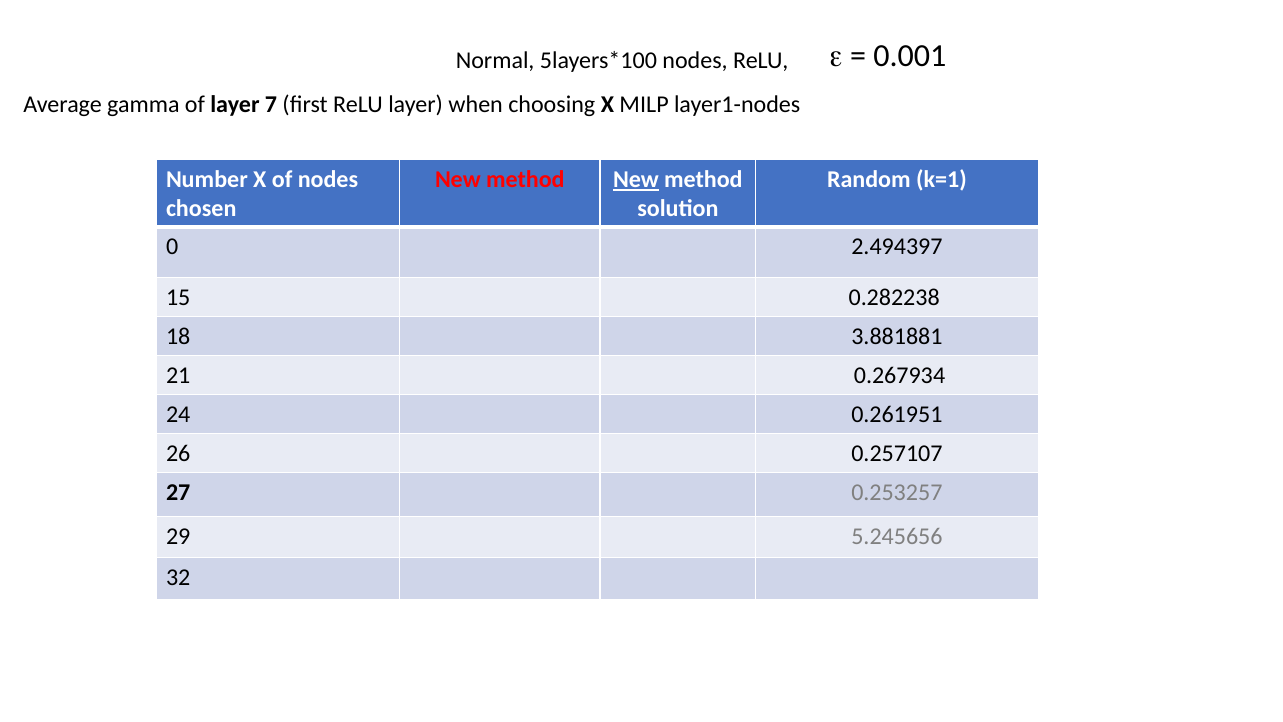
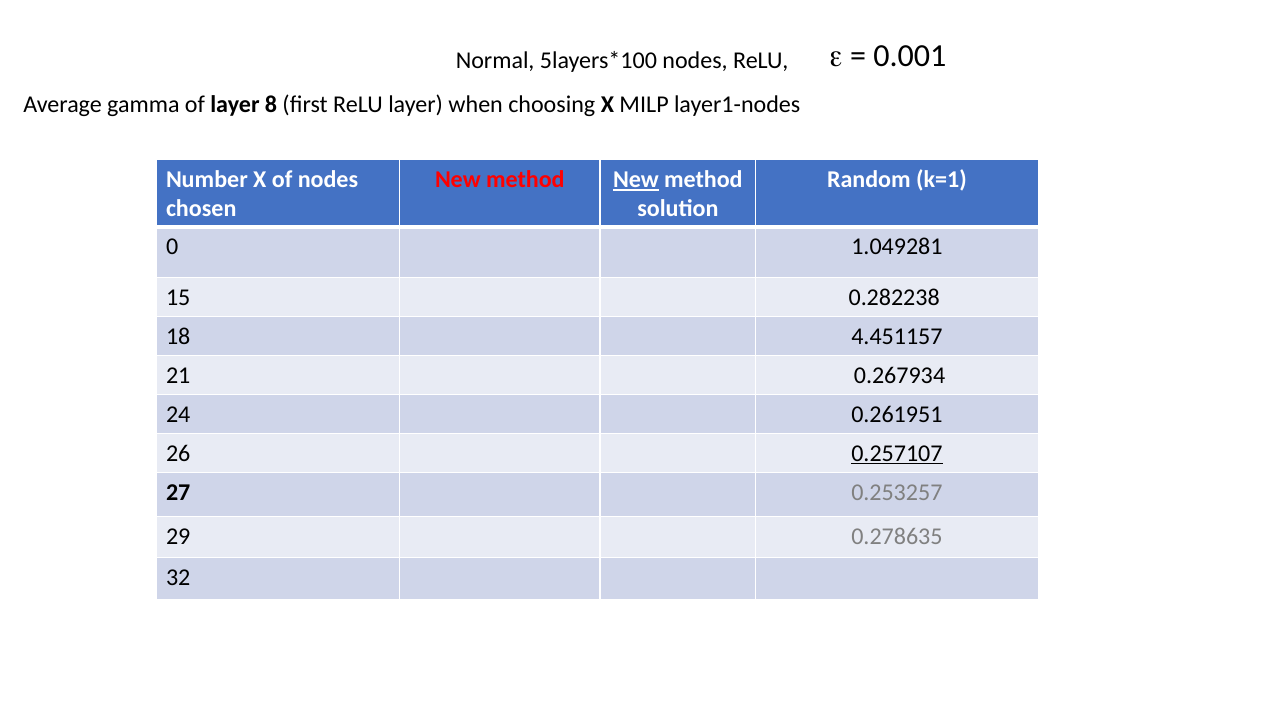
7: 7 -> 8 (271, 104)
2.494397: 2.494397 -> 1.049281 (897, 247)
3.881881: 3.881881 -> 4.451157 (897, 336)
0.257107 underline: none -> present (897, 453)
5.245656: 5.245656 -> 0.278635 (897, 536)
